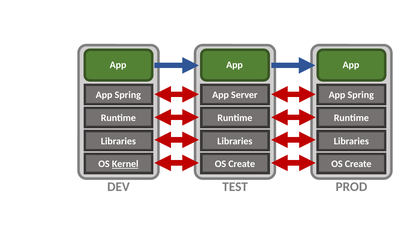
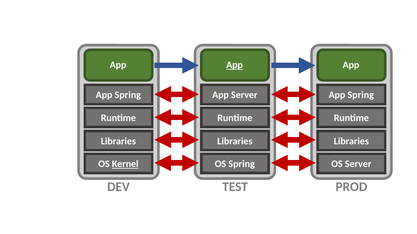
App underline: none -> present (234, 65)
Create: Create -> Spring (242, 164)
Create: Create -> Server (358, 164)
